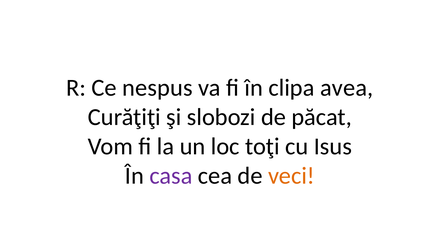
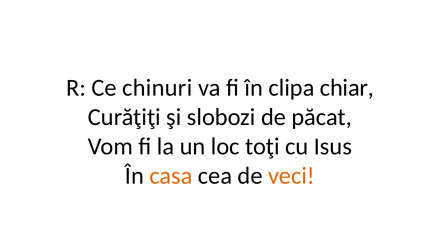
nespus: nespus -> chinuri (157, 88)
avea: avea -> chiar (347, 88)
casa colour: purple -> orange (171, 176)
